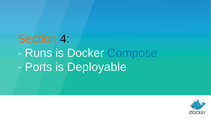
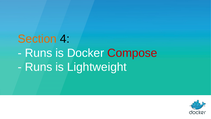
Compose colour: blue -> red (132, 53)
Ports: Ports -> Runs (39, 67)
Deployable: Deployable -> Lightweight (97, 67)
